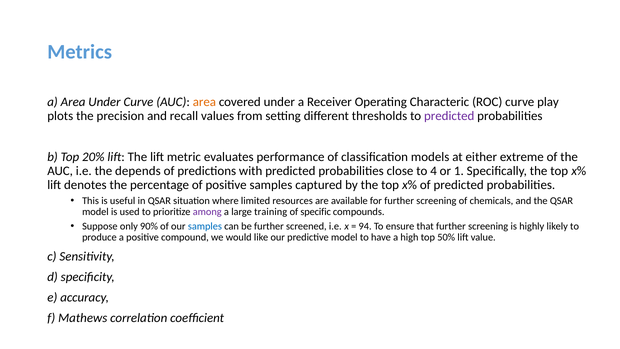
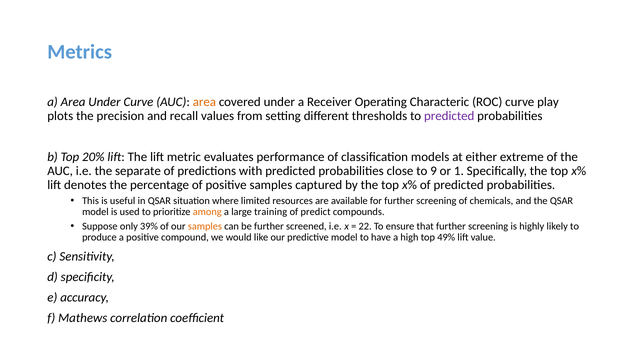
depends: depends -> separate (138, 171)
4: 4 -> 9 (434, 171)
among colour: purple -> orange (207, 212)
specific: specific -> predict (316, 212)
90%: 90% -> 39% (149, 226)
samples colour: blue -> orange (205, 226)
94: 94 -> 22 (365, 226)
50%: 50% -> 49% (446, 237)
